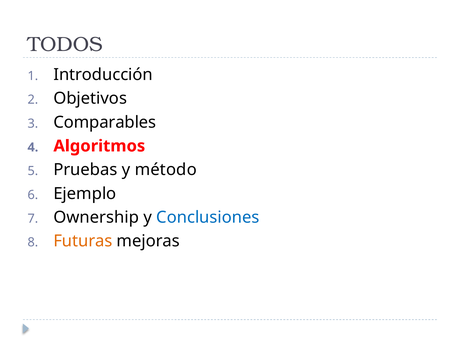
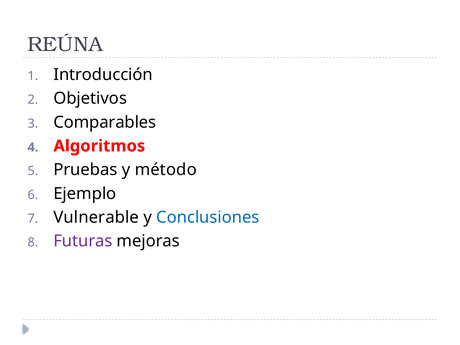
TODOS: TODOS -> REÚNA (65, 44)
Ownership: Ownership -> Vulnerable (96, 217)
Futuras colour: orange -> purple (83, 241)
